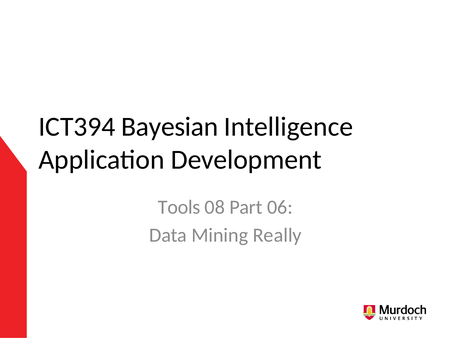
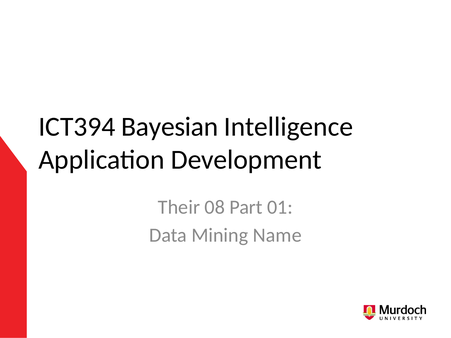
Tools: Tools -> Their (179, 207)
06: 06 -> 01 (280, 207)
Really: Really -> Name (277, 235)
